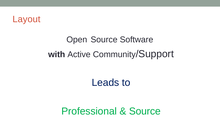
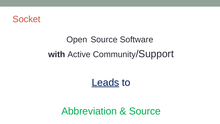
Layout: Layout -> Socket (27, 19)
Leads underline: none -> present (105, 82)
Professional: Professional -> Abbreviation (89, 111)
